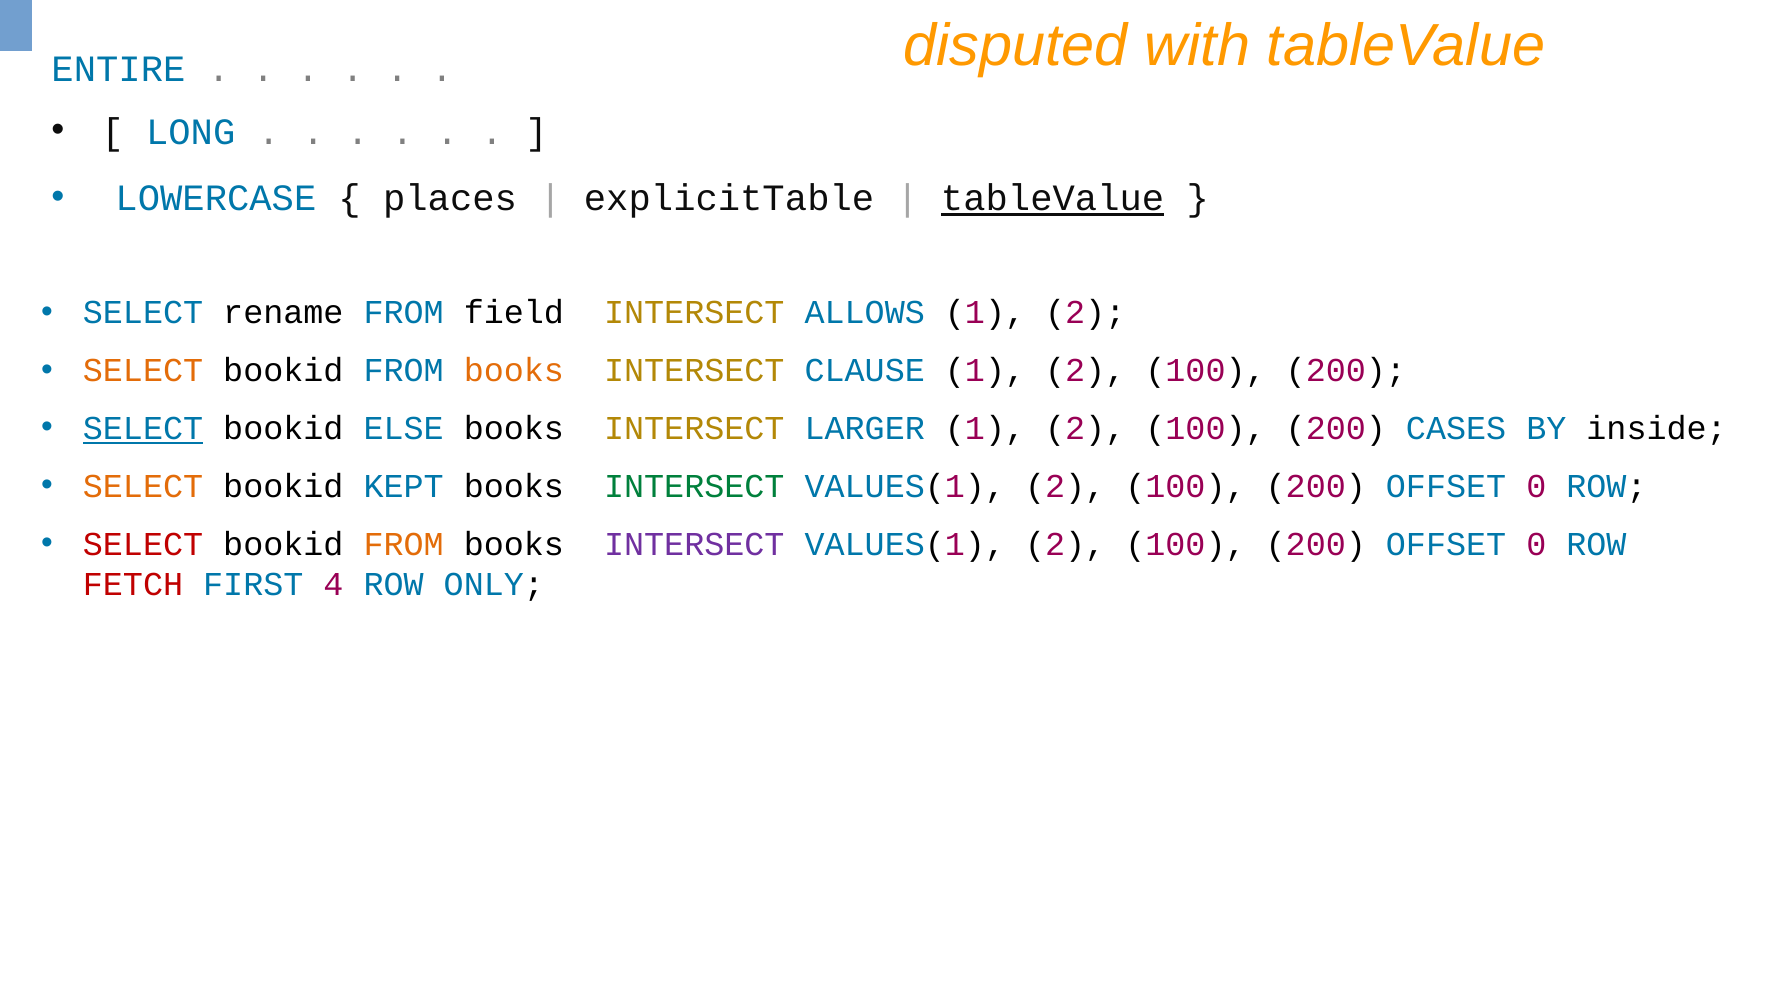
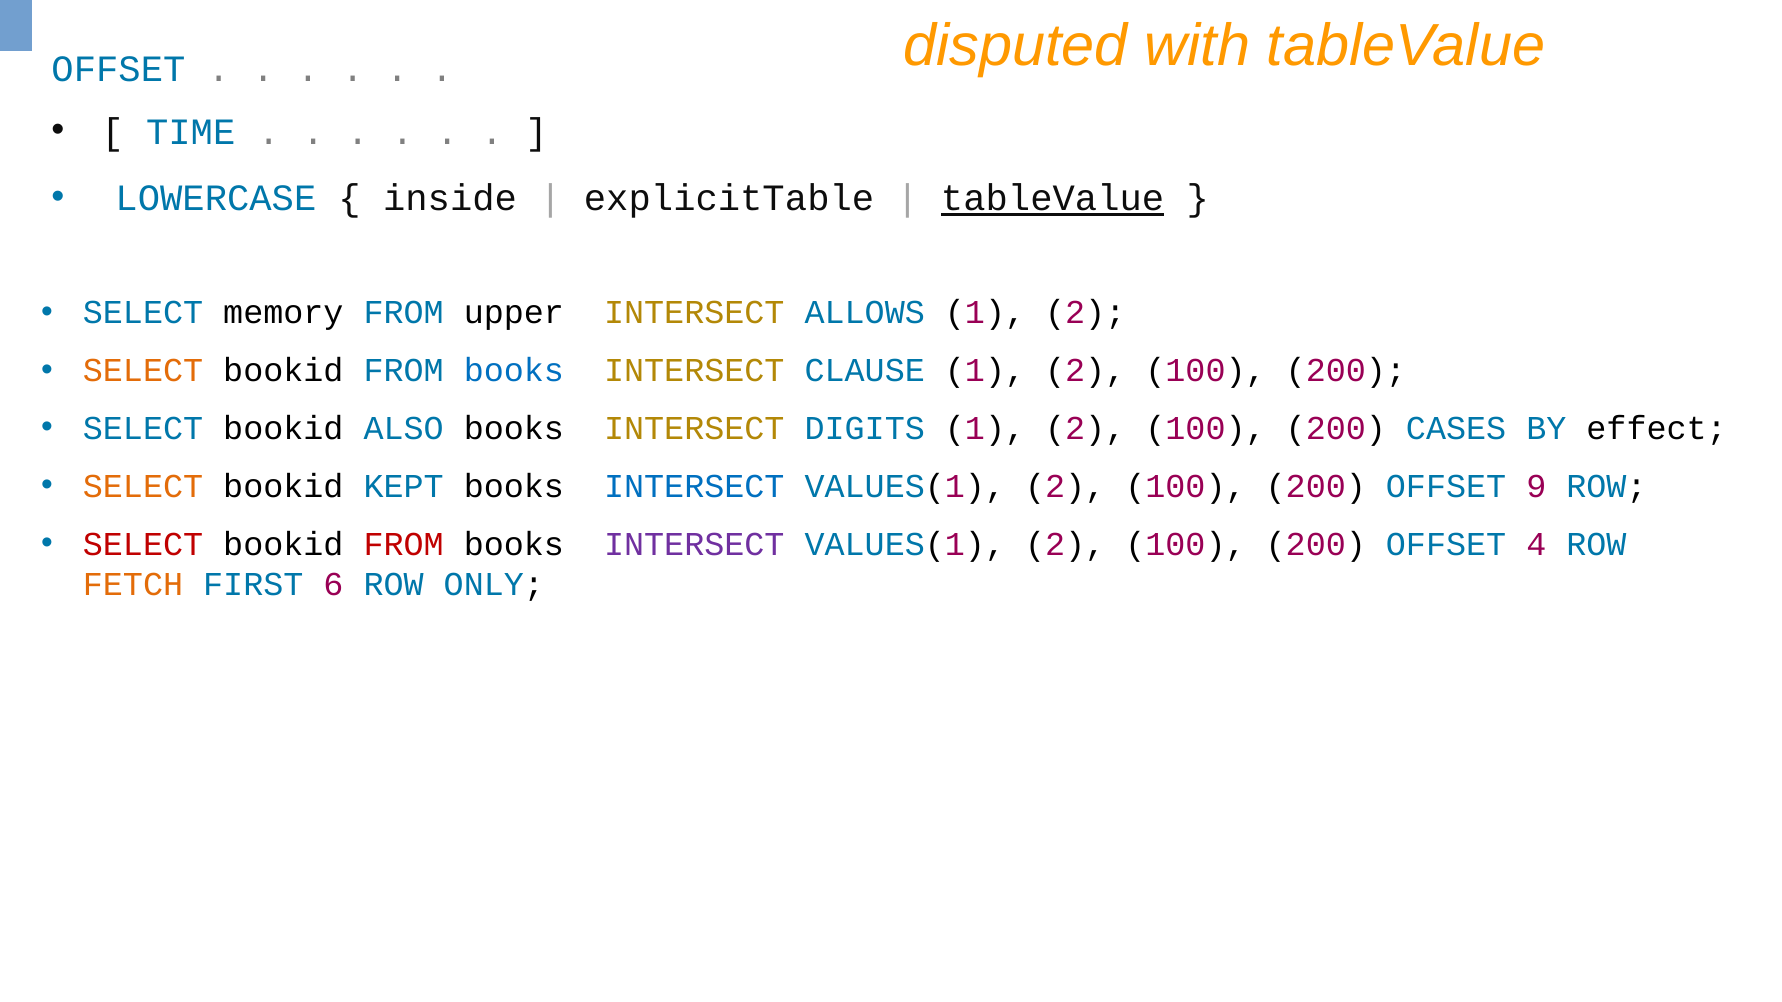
ENTIRE: ENTIRE -> OFFSET (118, 70)
LONG: LONG -> TIME (191, 132)
places: places -> inside (450, 199)
rename: rename -> memory (283, 313)
field: field -> upper (514, 313)
books colour: orange -> blue (514, 371)
SELECT underline: present -> none (143, 429)
ELSE: ELSE -> ALSO (404, 429)
LARGER: LARGER -> DIGITS (865, 429)
inside: inside -> effect (1657, 429)
INTERSECT colour: green -> blue (694, 487)
0: 0 -> 9 (1536, 487)
FROM colour: orange -> red (404, 545)
0: 0 -> 4 (1536, 545)
FETCH colour: red -> orange (133, 585)
4: 4 -> 6 (333, 585)
